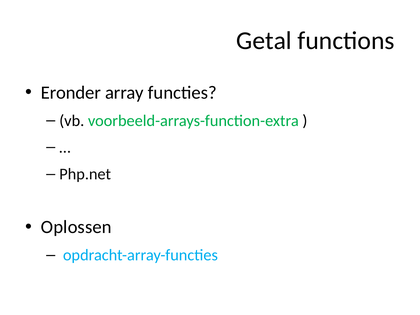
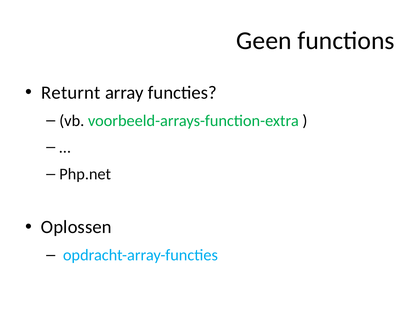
Getal: Getal -> Geen (264, 41)
Eronder: Eronder -> Returnt (71, 93)
